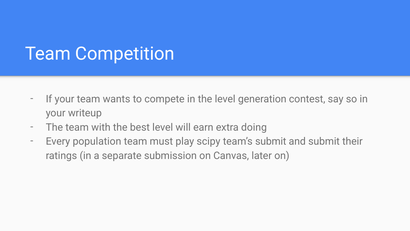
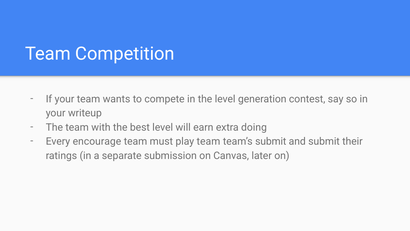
population: population -> encourage (97, 141)
play scipy: scipy -> team (208, 141)
